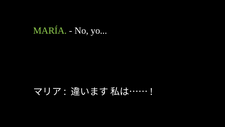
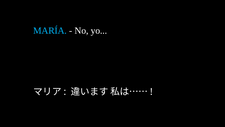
MARÍA colour: light green -> light blue (50, 31)
